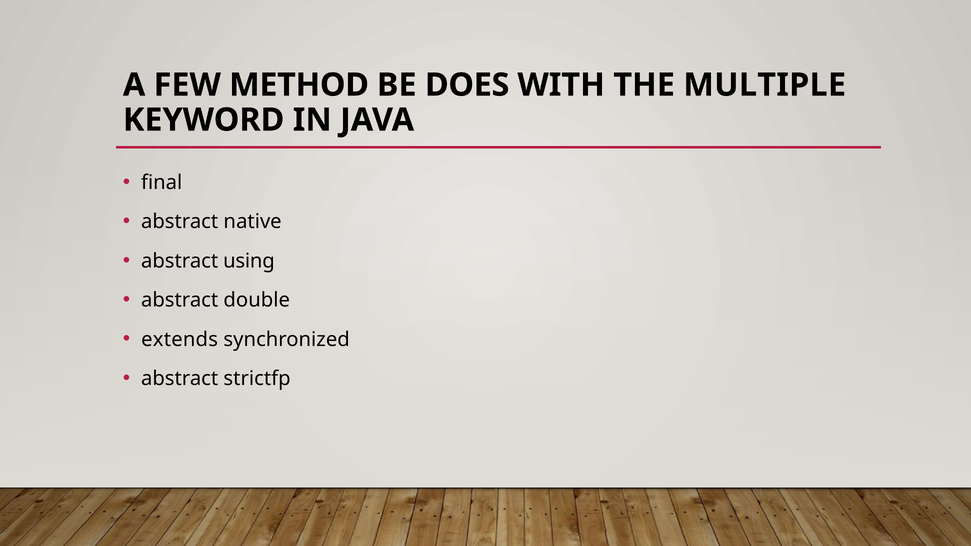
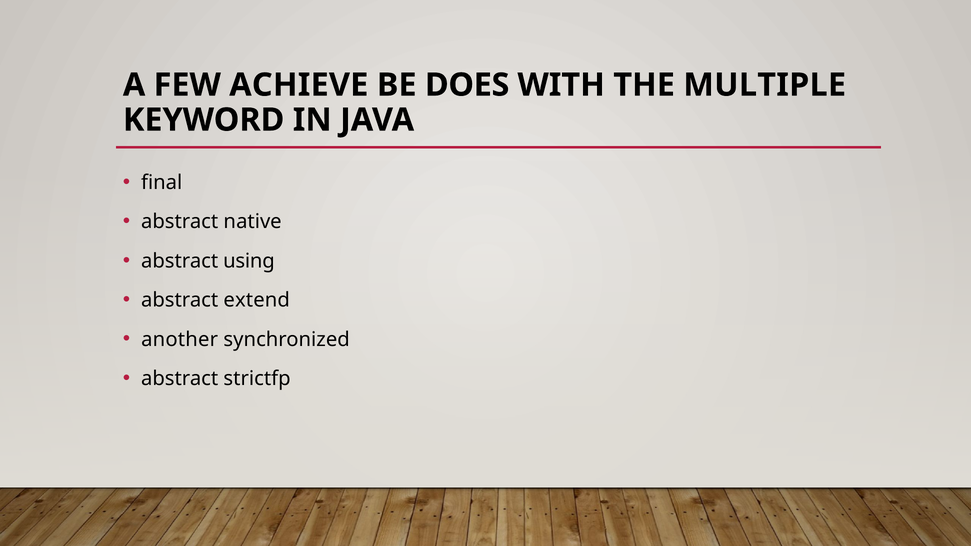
METHOD: METHOD -> ACHIEVE (299, 85)
double: double -> extend (257, 300)
extends: extends -> another (180, 340)
